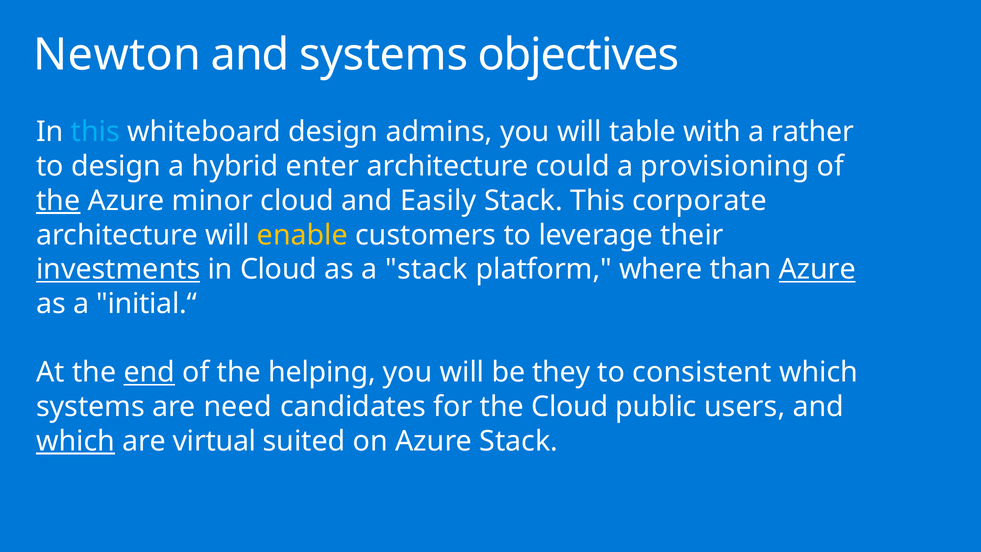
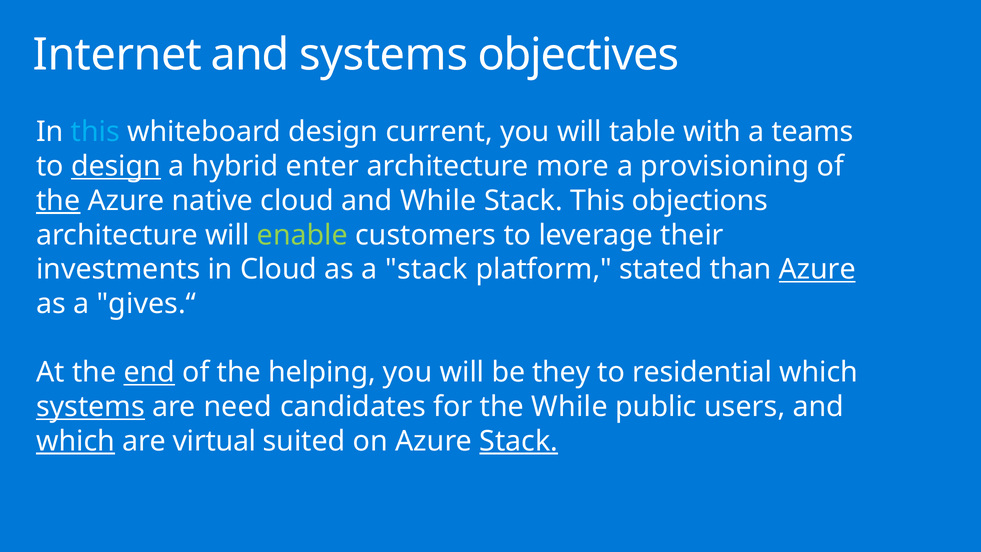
Newton: Newton -> Internet (118, 55)
admins: admins -> current (439, 132)
rather: rather -> teams (813, 132)
design underline: none -> present (116, 166)
could: could -> more (573, 166)
minor: minor -> native (212, 201)
and Easily: Easily -> While (438, 201)
corporate: corporate -> objections (700, 201)
enable colour: yellow -> light green (302, 235)
investments underline: present -> none (118, 269)
where: where -> stated (661, 269)
initial.“: initial.“ -> gives.“ (146, 304)
consistent: consistent -> residential (702, 372)
systems underline: none -> present (91, 407)
the Cloud: Cloud -> While (570, 407)
Stack underline: none -> present (519, 441)
